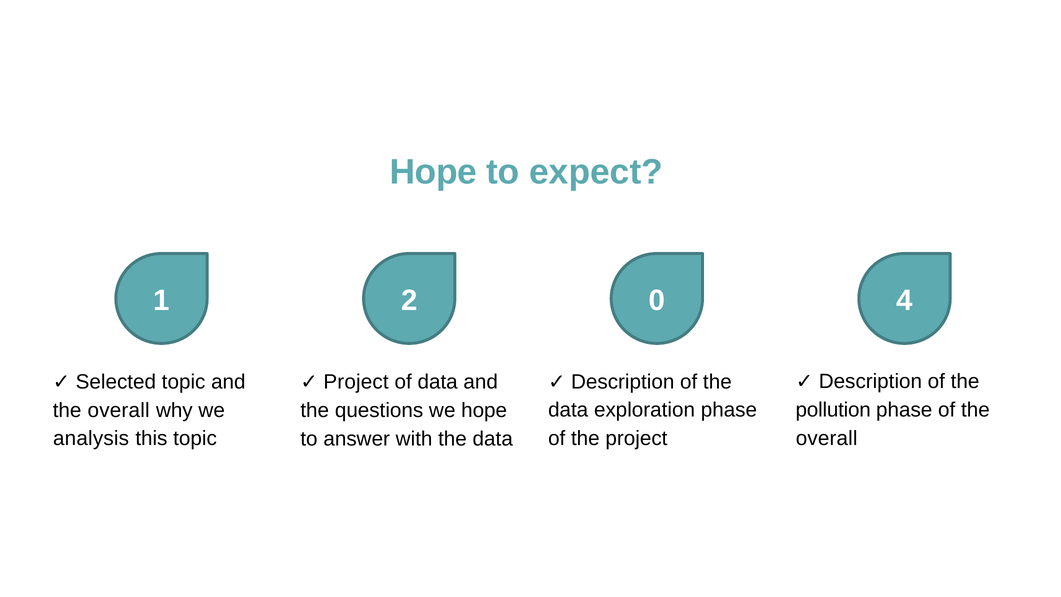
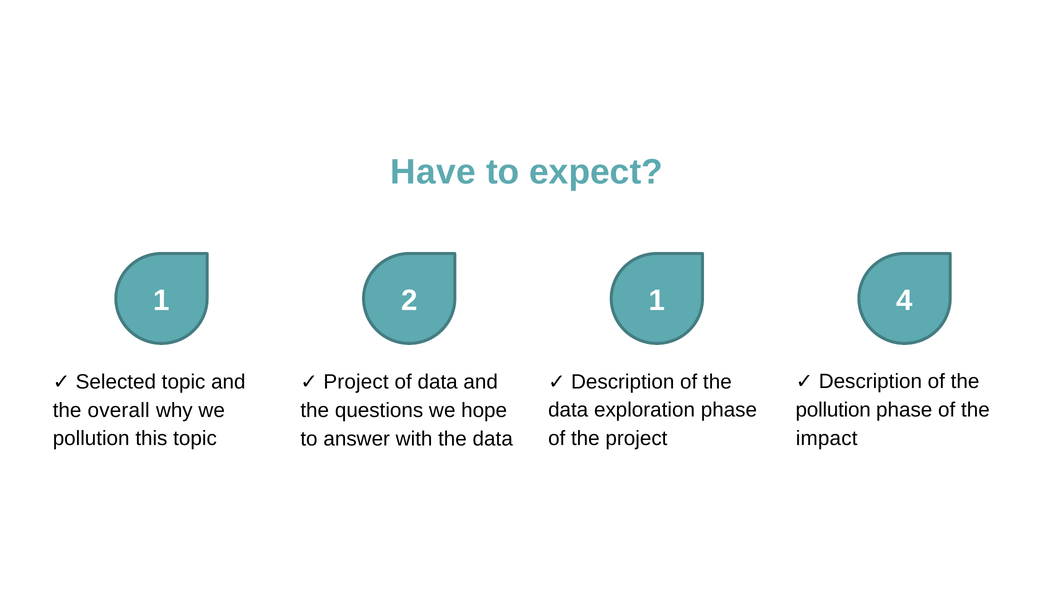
Hope: Hope -> Have (433, 172)
2 0: 0 -> 1 (657, 300)
overall: overall -> impact (827, 438)
analysis: analysis -> pollution (91, 439)
